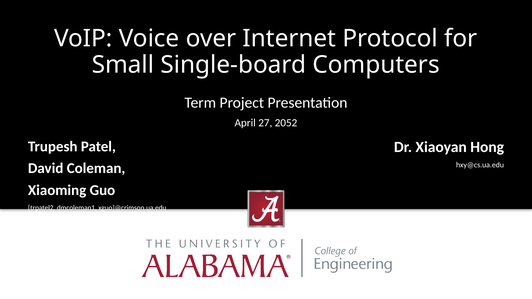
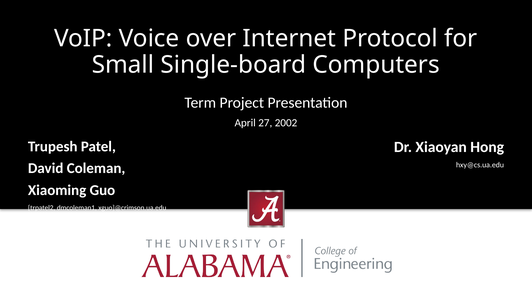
2052: 2052 -> 2002 (286, 123)
